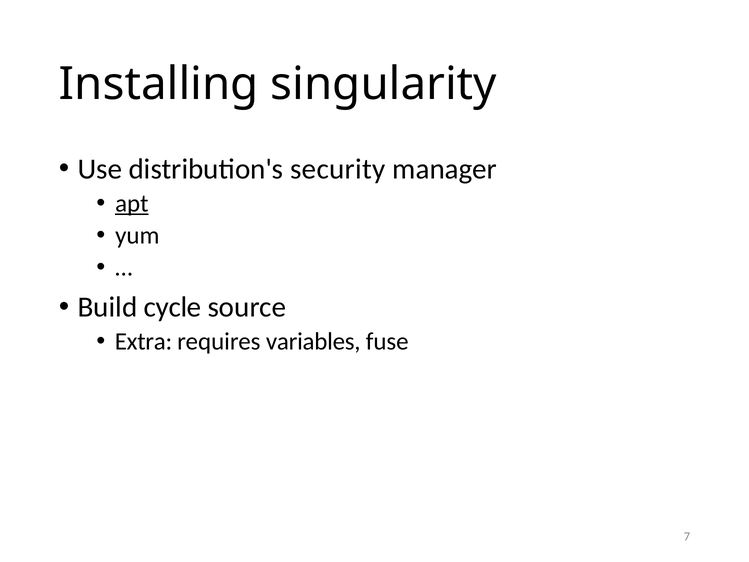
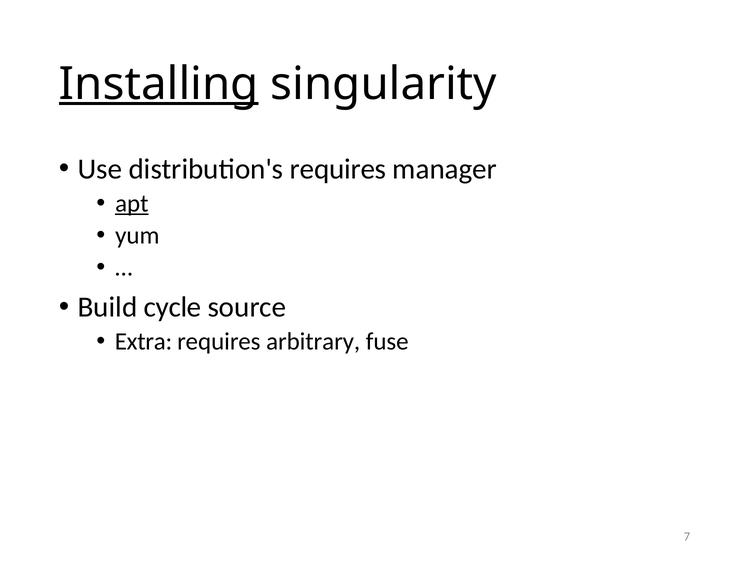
Installing underline: none -> present (159, 84)
distribution's security: security -> requires (338, 169)
variables: variables -> arbitrary (313, 342)
